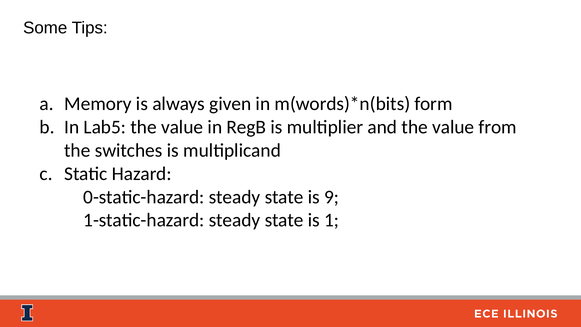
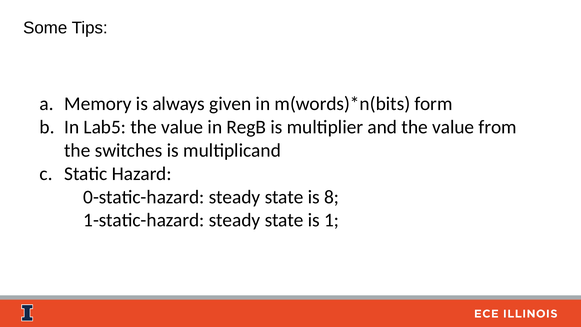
9: 9 -> 8 (332, 197)
